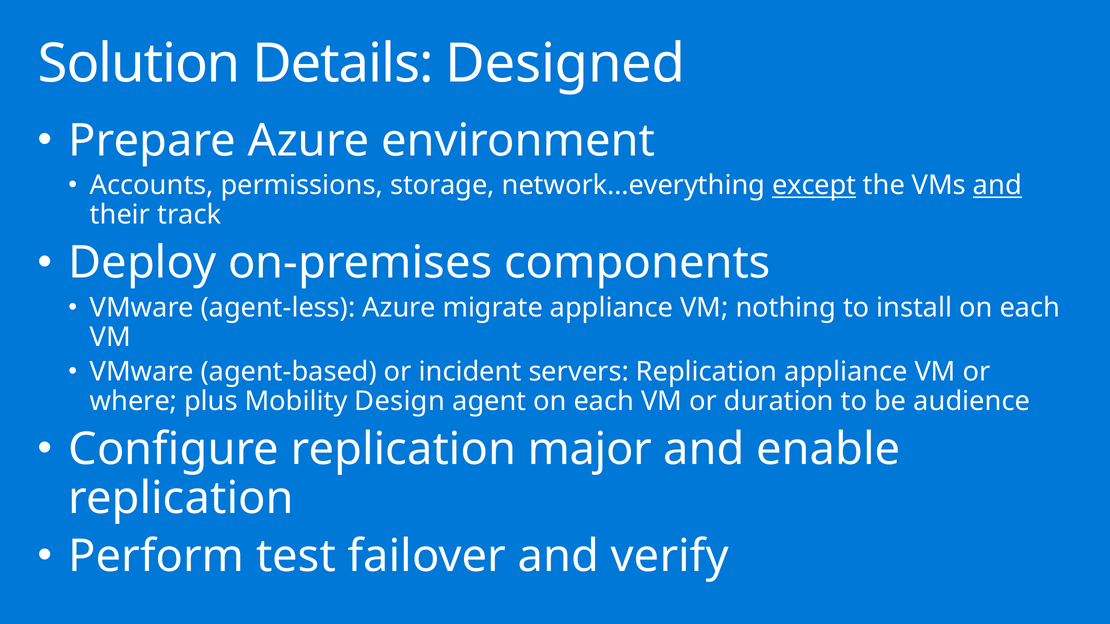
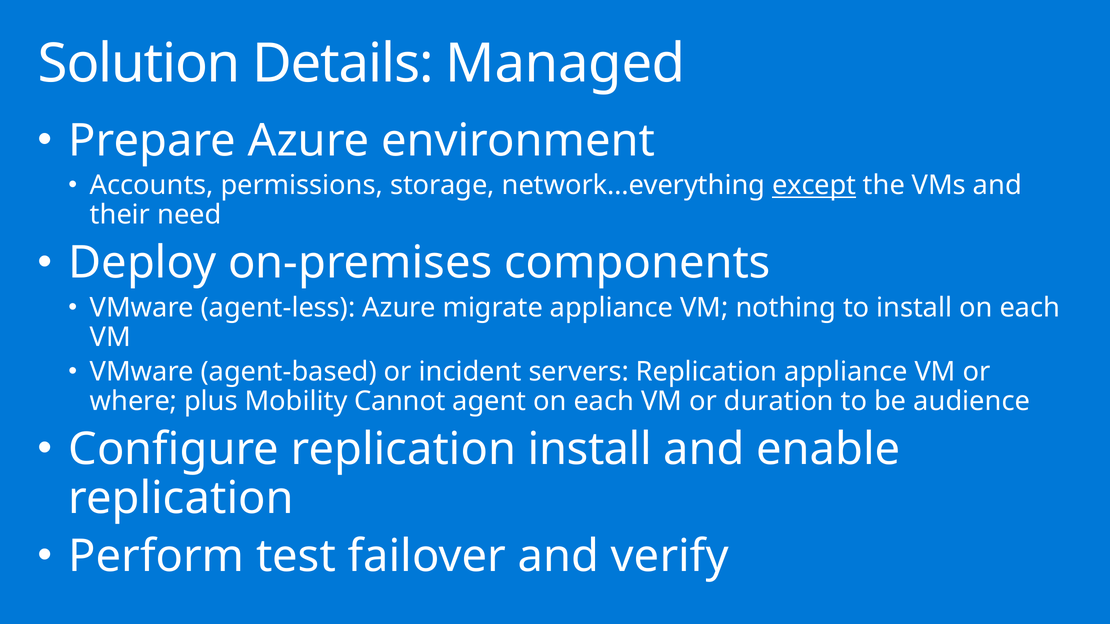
Designed: Designed -> Managed (565, 64)
and underline: present -> none (997, 186)
track: track -> need (189, 215)
Design: Design -> Cannot (400, 401)
replication major: major -> install (590, 450)
